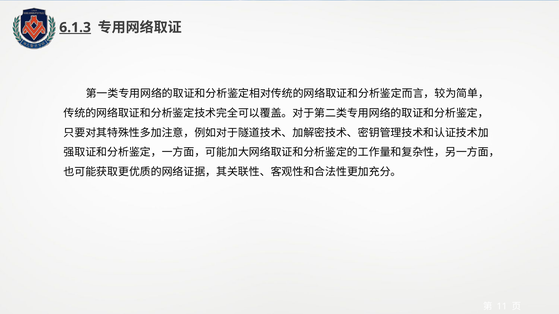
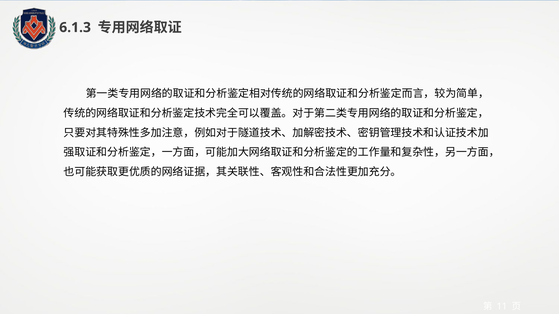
6.1.3 underline: present -> none (75, 27)
